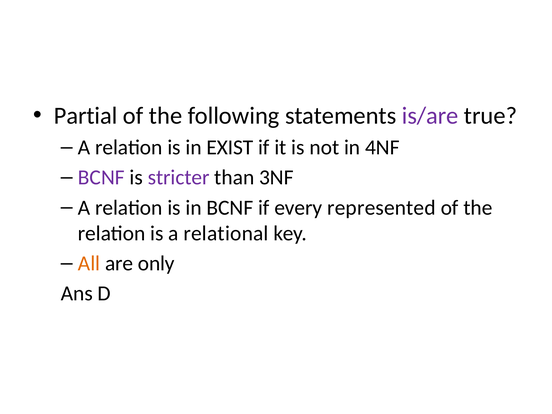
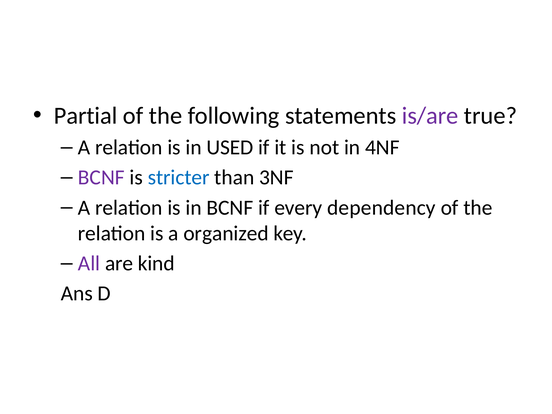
EXIST: EXIST -> USED (230, 147)
stricter colour: purple -> blue (179, 178)
represented: represented -> dependency (381, 208)
relational: relational -> organized (226, 233)
All colour: orange -> purple (89, 264)
only: only -> kind (156, 264)
